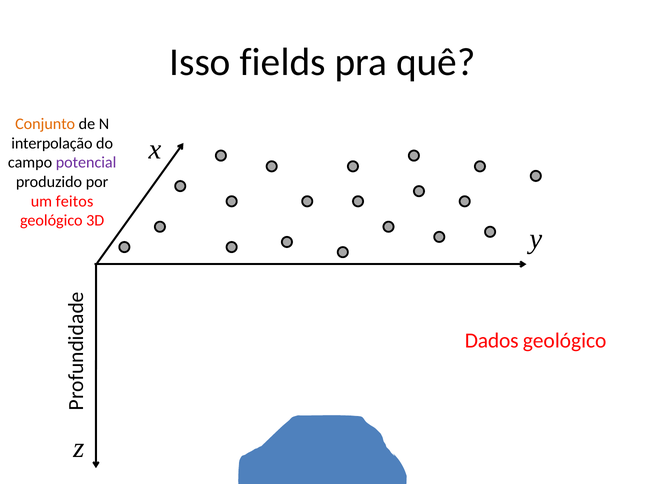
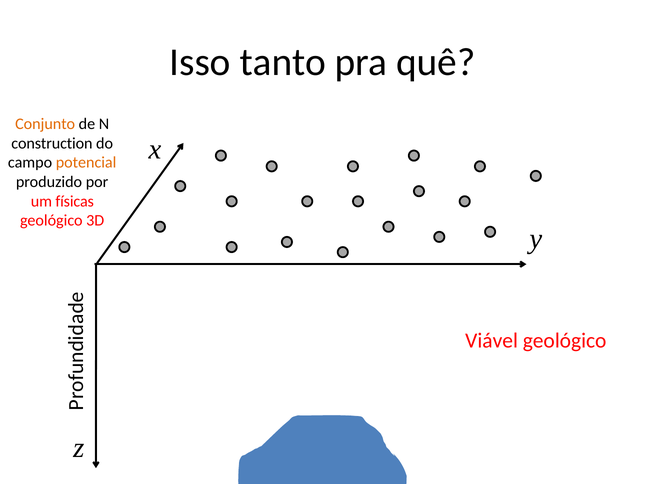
fields: fields -> tanto (283, 62)
interpolação: interpolação -> construction (52, 143)
potencial colour: purple -> orange (86, 162)
feitos: feitos -> físicas (75, 201)
Dados: Dados -> Viável (492, 341)
